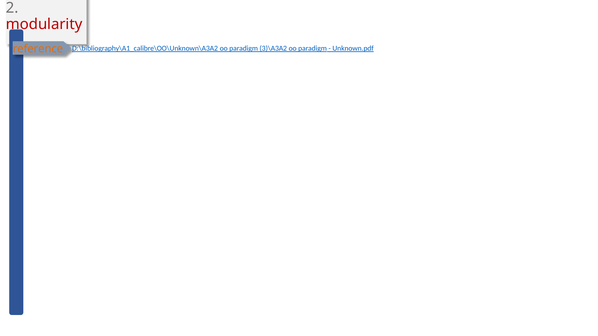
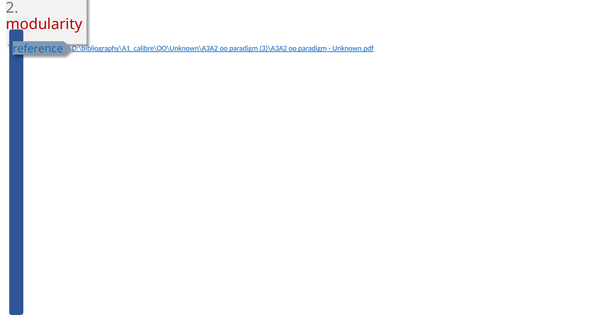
reference colour: orange -> blue (38, 49)
